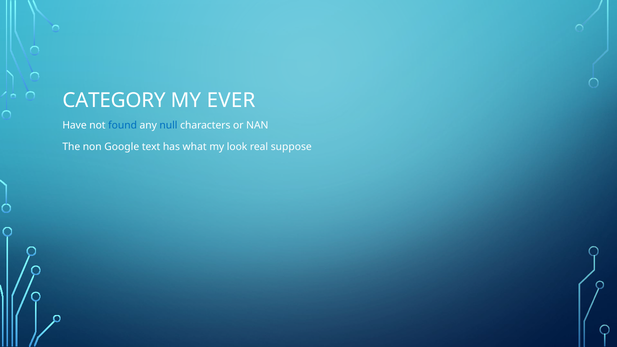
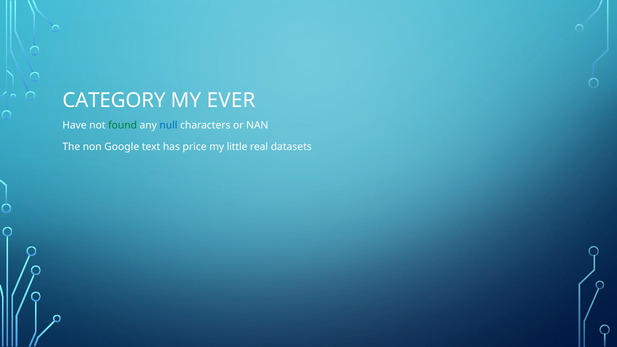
found colour: blue -> green (123, 126)
what: what -> price (195, 147)
look: look -> little (237, 147)
suppose: suppose -> datasets (291, 147)
